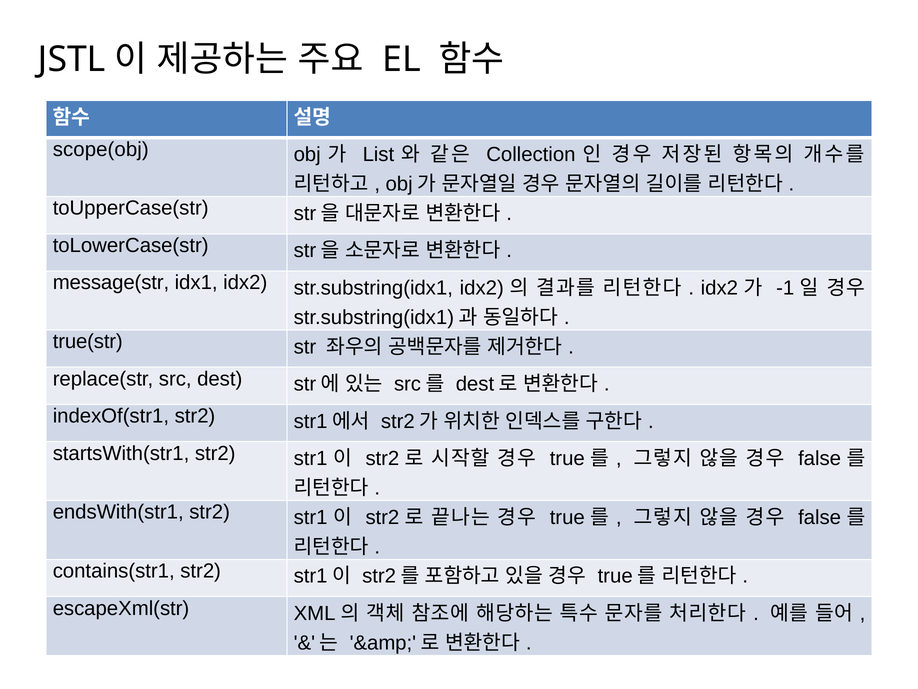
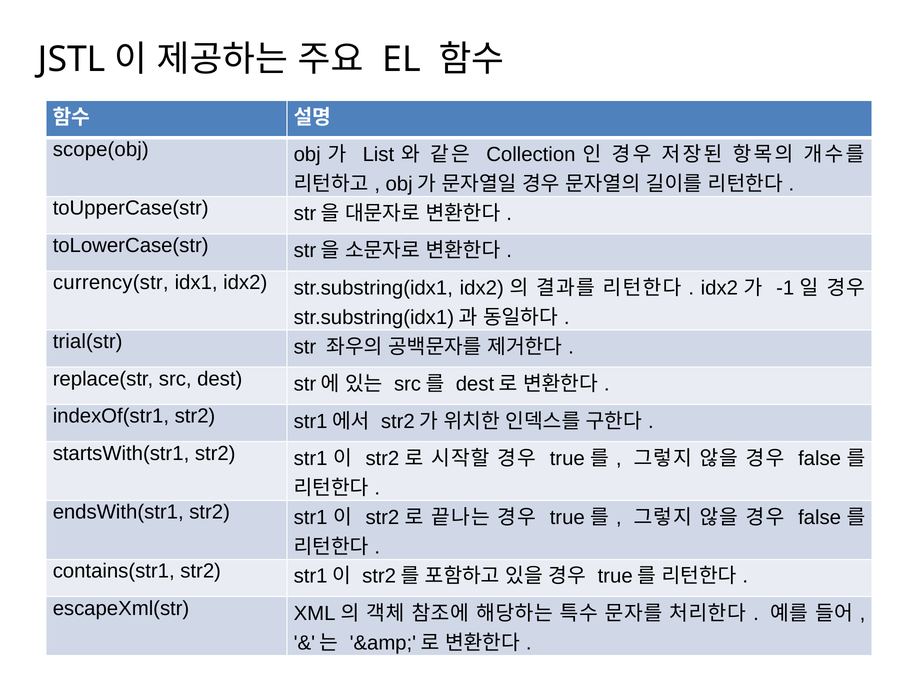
message(str: message(str -> currency(str (111, 283)
true(str: true(str -> trial(str (88, 341)
